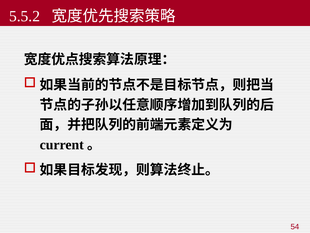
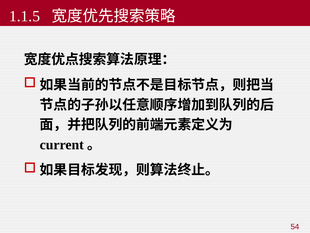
5.5.2: 5.5.2 -> 1.1.5 (25, 16)
